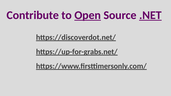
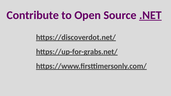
Open underline: present -> none (88, 15)
